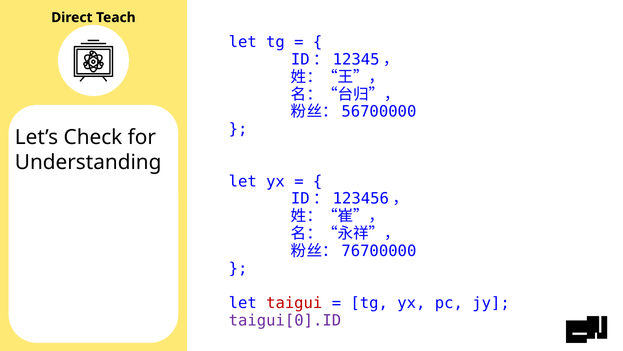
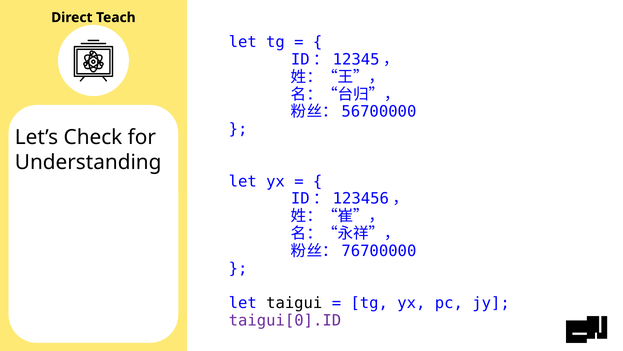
taigui colour: red -> black (294, 303)
